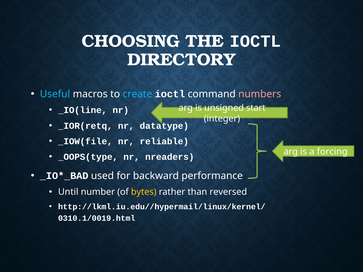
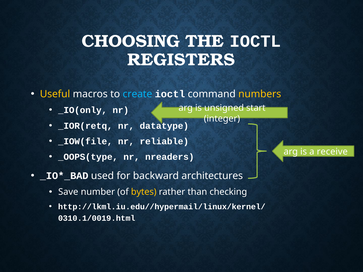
DIRECTORY: DIRECTORY -> REGISTERS (181, 60)
Useful colour: light blue -> yellow (55, 94)
numbers colour: pink -> yellow (260, 94)
_IO(line: _IO(line -> _IO(only (83, 110)
forcing: forcing -> receive (332, 152)
performance: performance -> architectures (212, 176)
Until: Until -> Save (68, 192)
reversed: reversed -> checking (228, 192)
